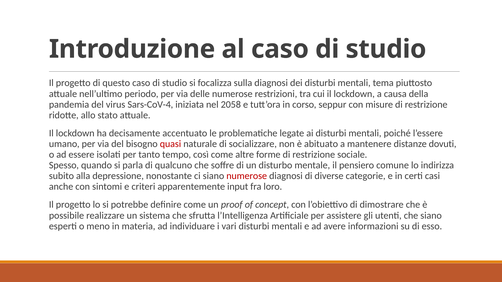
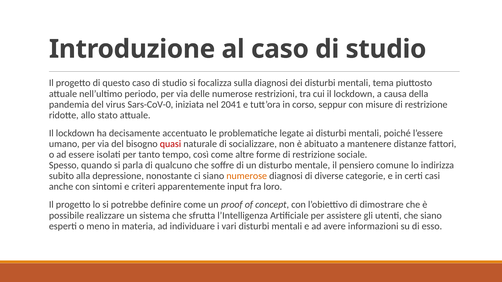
Sars-CoV-4: Sars-CoV-4 -> Sars-CoV-0 (150, 105)
2058: 2058 -> 2041 (231, 105)
dovuti: dovuti -> fattori (443, 144)
numerose colour: red -> orange (247, 176)
